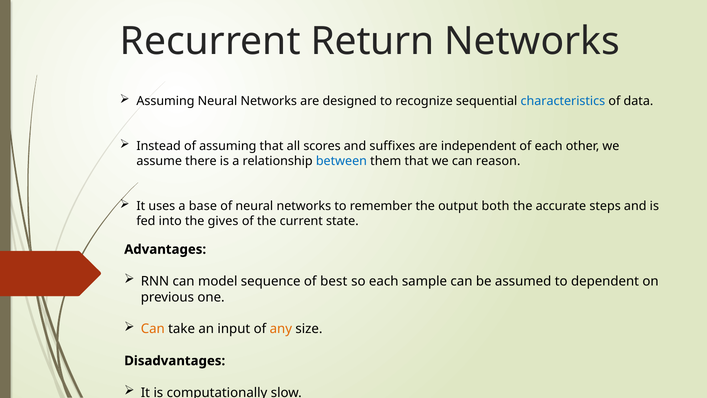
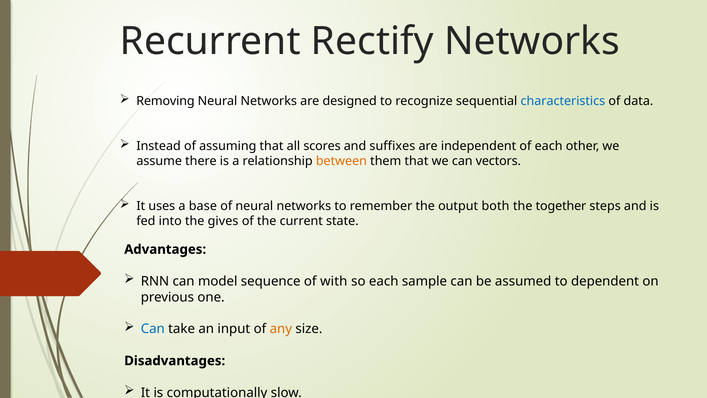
Return: Return -> Rectify (372, 41)
Assuming: Assuming -> Removing (165, 101)
between colour: blue -> orange (341, 161)
reason: reason -> vectors (498, 161)
accurate: accurate -> together (561, 206)
best: best -> with (334, 281)
Can colour: orange -> blue (153, 329)
